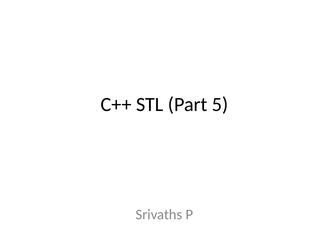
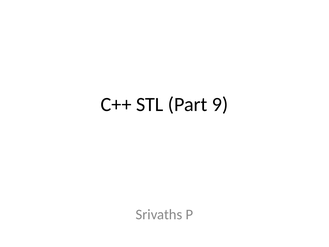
5: 5 -> 9 (220, 105)
